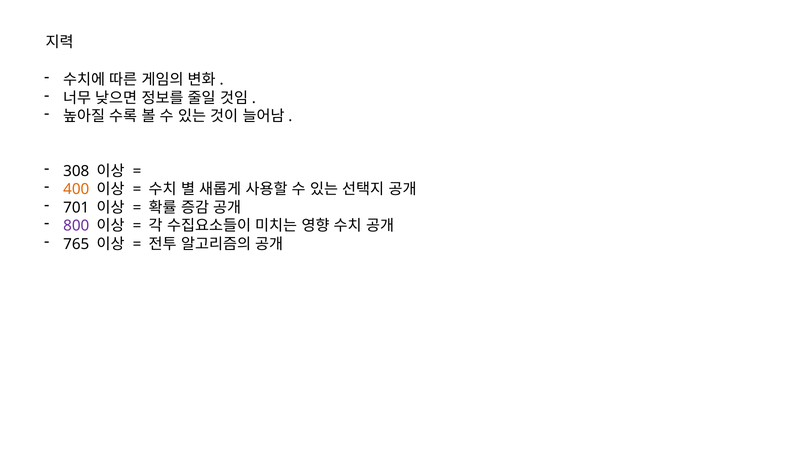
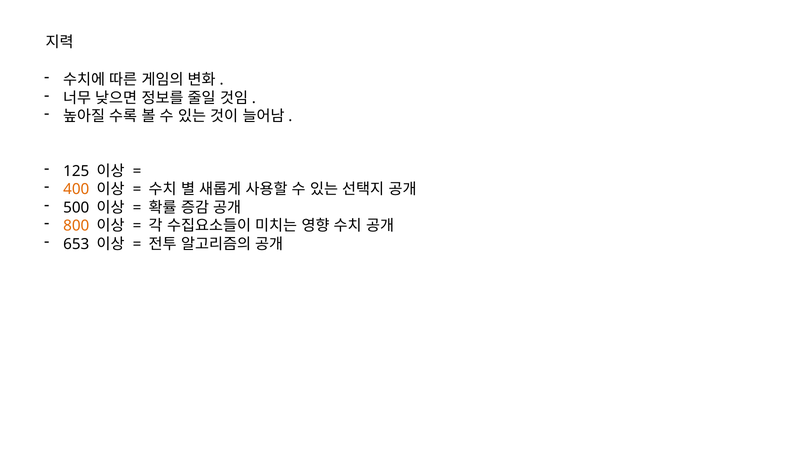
308: 308 -> 125 (76, 171)
701: 701 -> 500 (76, 208)
800 colour: purple -> orange (76, 226)
765: 765 -> 653 (76, 244)
